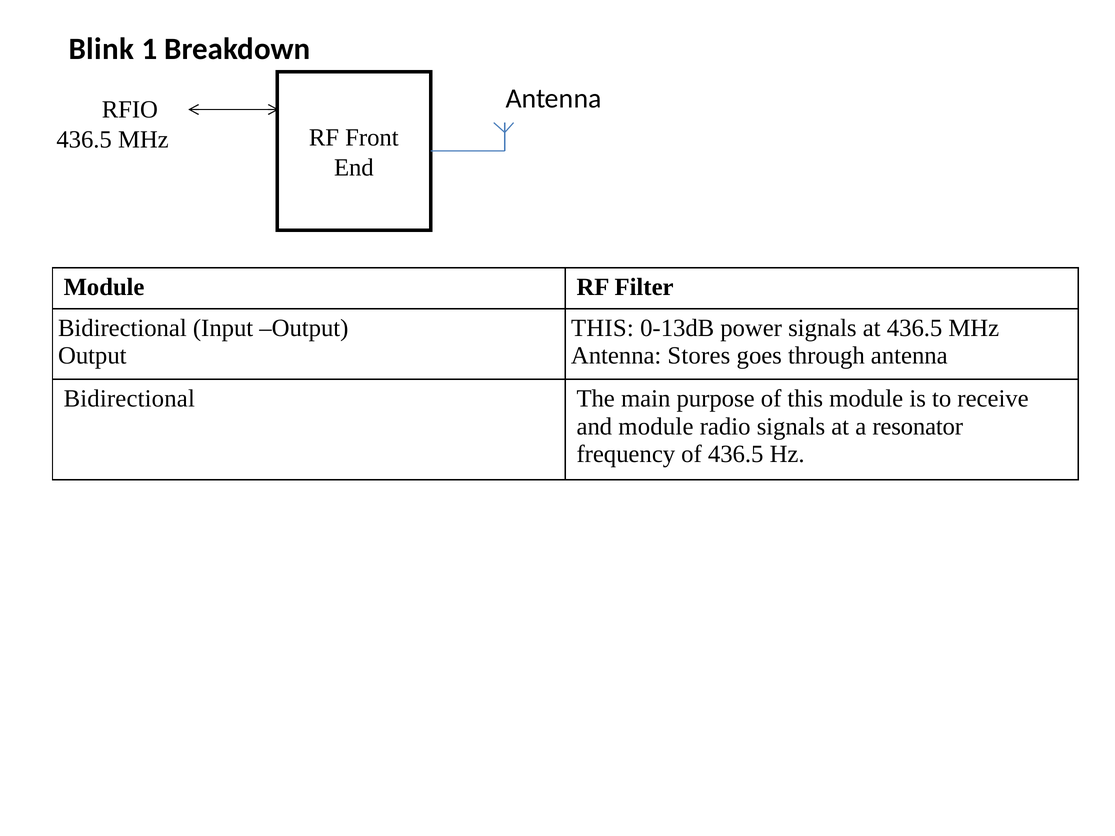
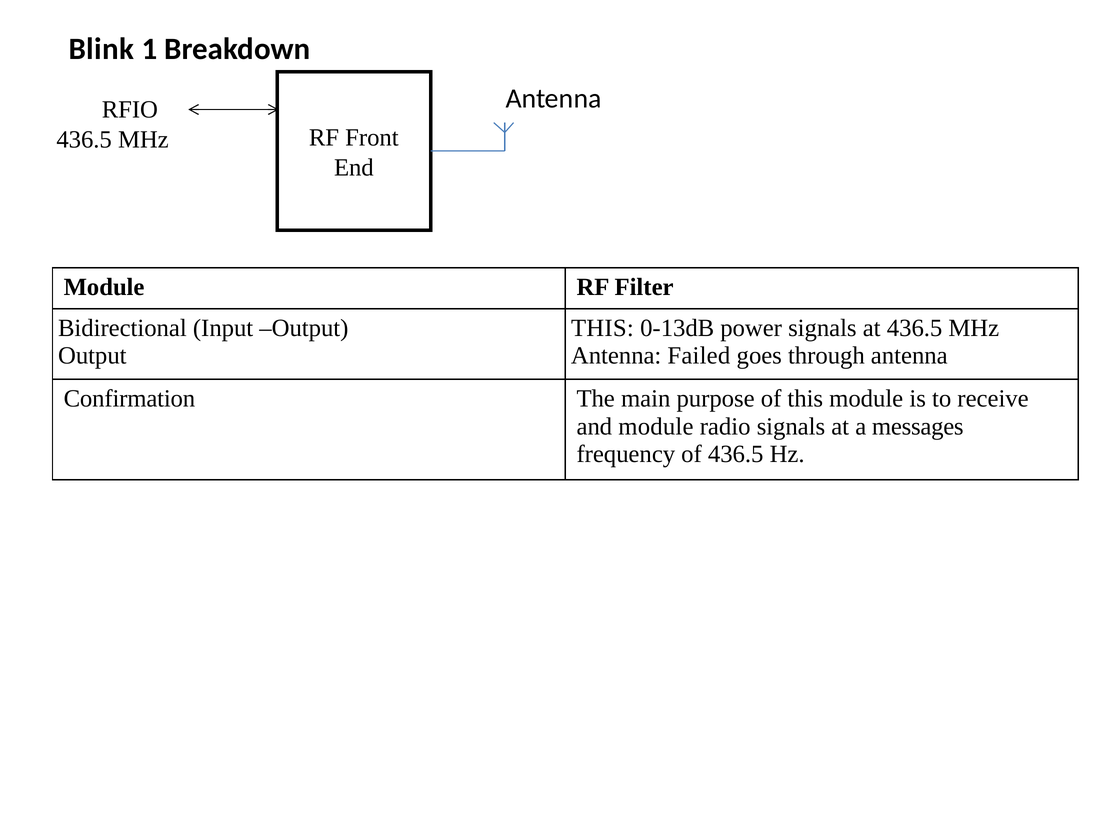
Stores: Stores -> Failed (699, 356)
Bidirectional: Bidirectional -> Confirmation (129, 399)
resonator: resonator -> messages (918, 426)
